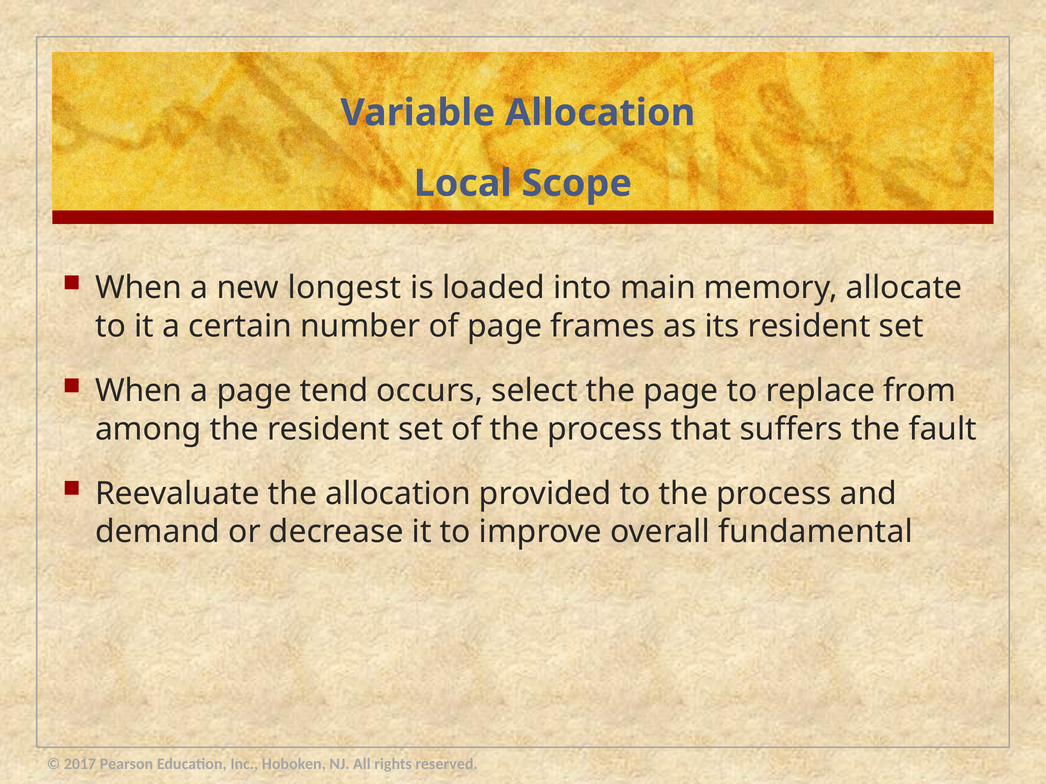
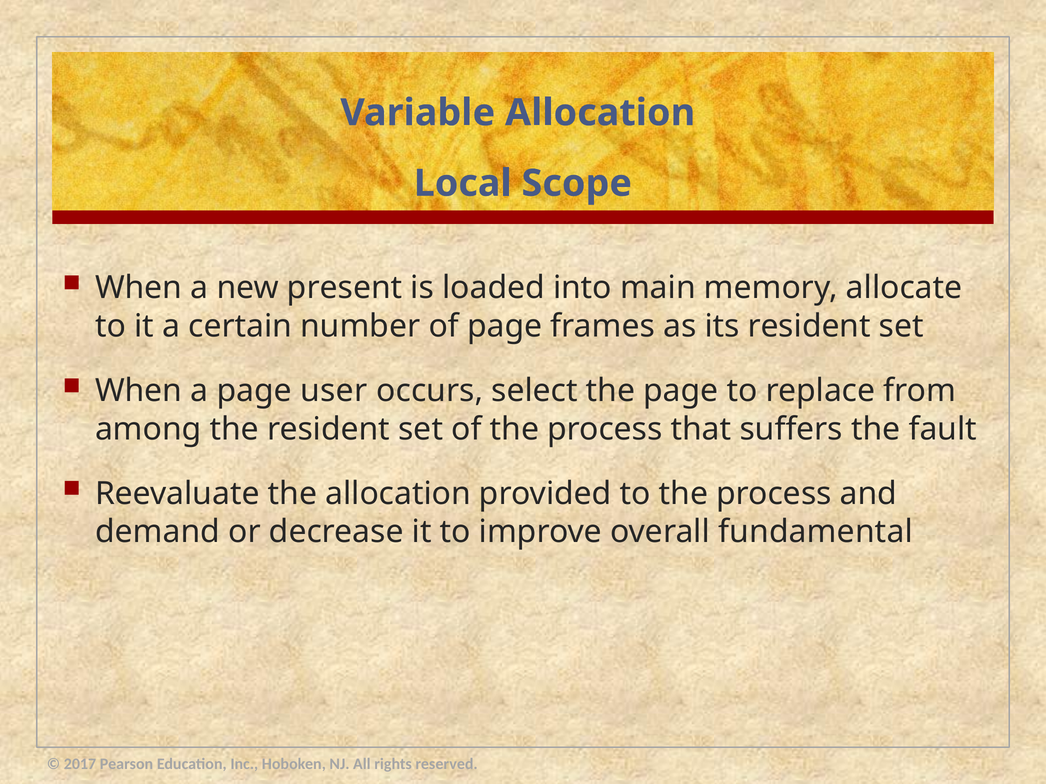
longest: longest -> present (345, 288)
tend: tend -> user (334, 391)
